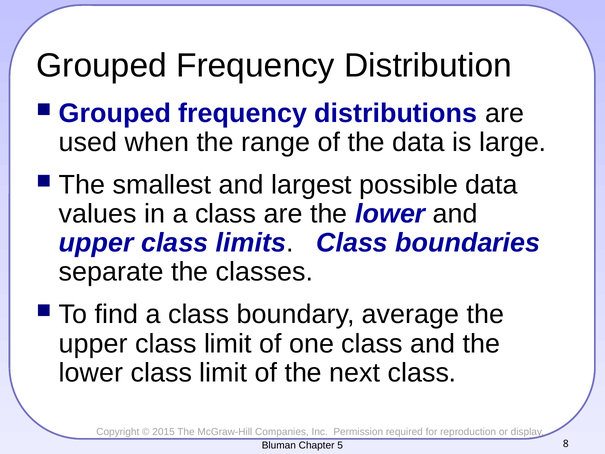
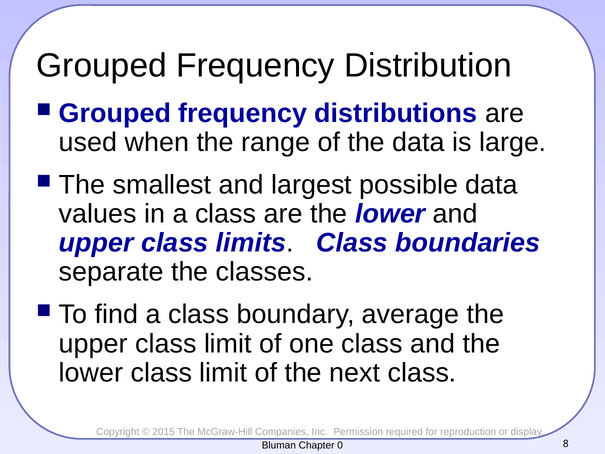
5: 5 -> 0 (340, 445)
